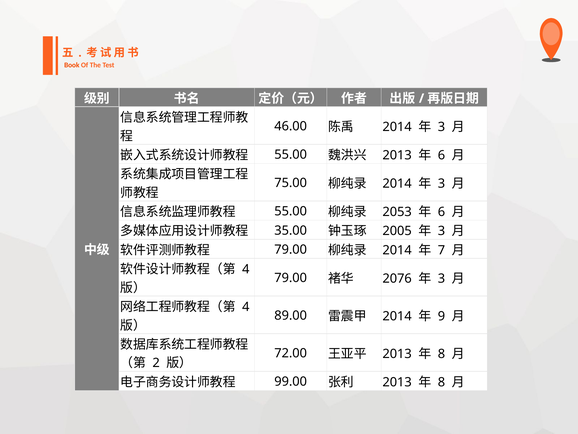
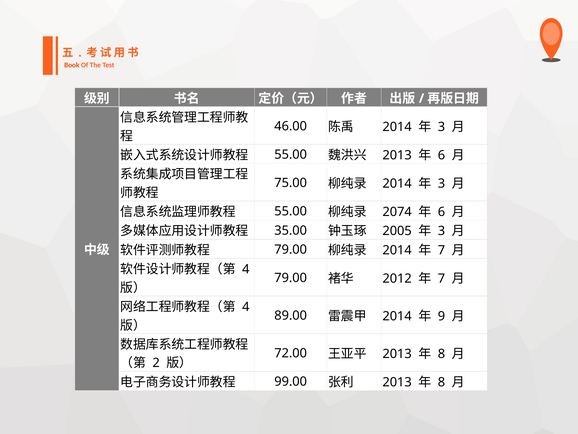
2053: 2053 -> 2074 (397, 212)
2076: 2076 -> 2012 (397, 278)
3: 3 -> 7 (441, 278)
